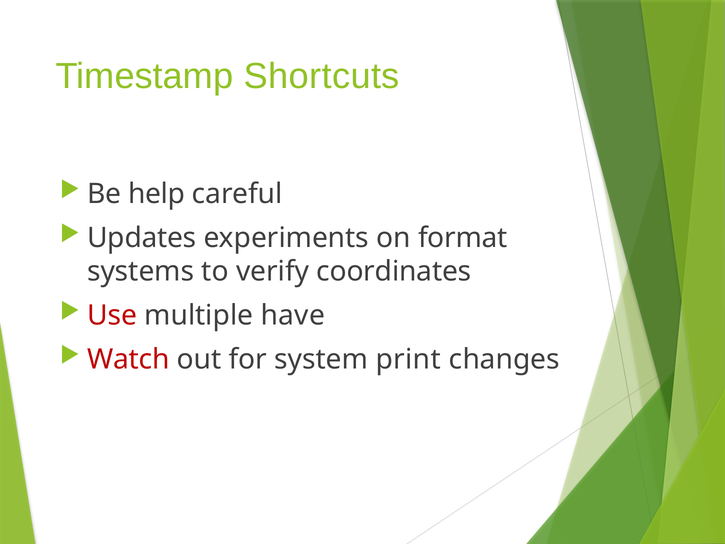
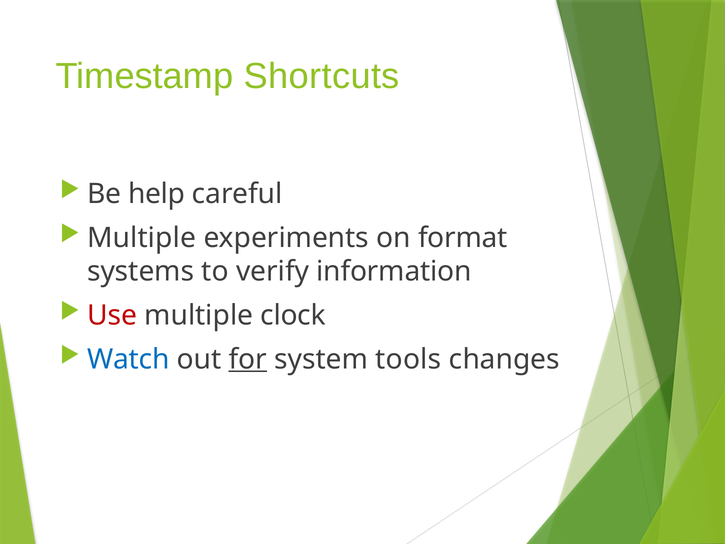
Updates: Updates -> Multiple (142, 238)
coordinates: coordinates -> information (394, 271)
have: have -> clock (293, 315)
Watch colour: red -> blue (128, 359)
for underline: none -> present (248, 359)
print: print -> tools (408, 359)
